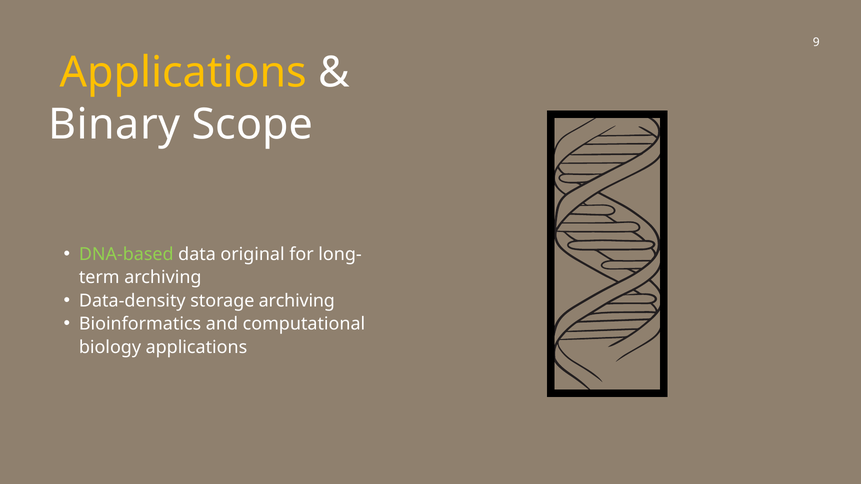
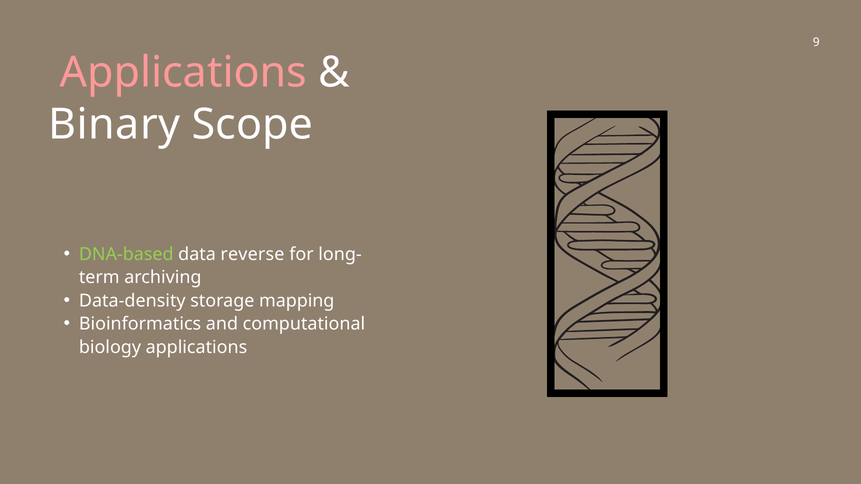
Applications colour: yellow -> pink (183, 73)
original: original -> reverse (252, 254)
storage archiving: archiving -> mapping (297, 301)
